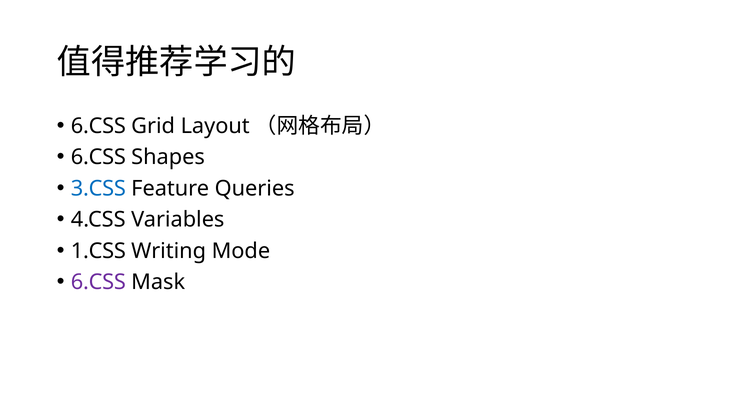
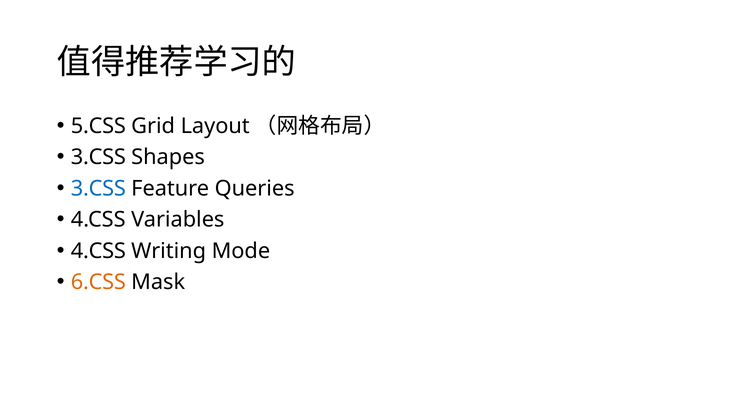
6.CSS: 6.CSS -> 5.CSS (98, 126)
6.CSS: 6.CSS -> 3.CSS (98, 157)
1.CSS: 1.CSS -> 4.CSS (98, 251)
6.CSS colour: purple -> orange (98, 283)
